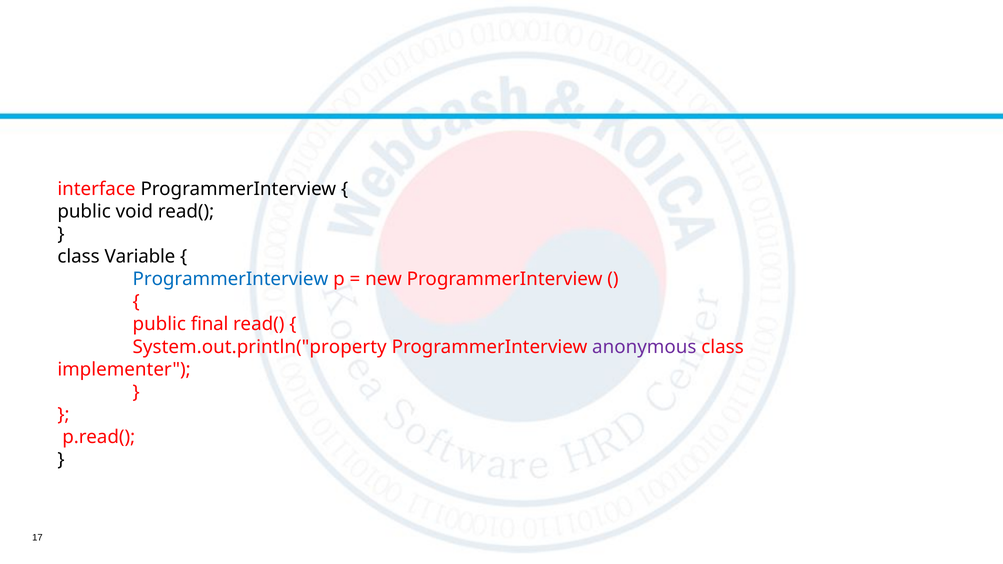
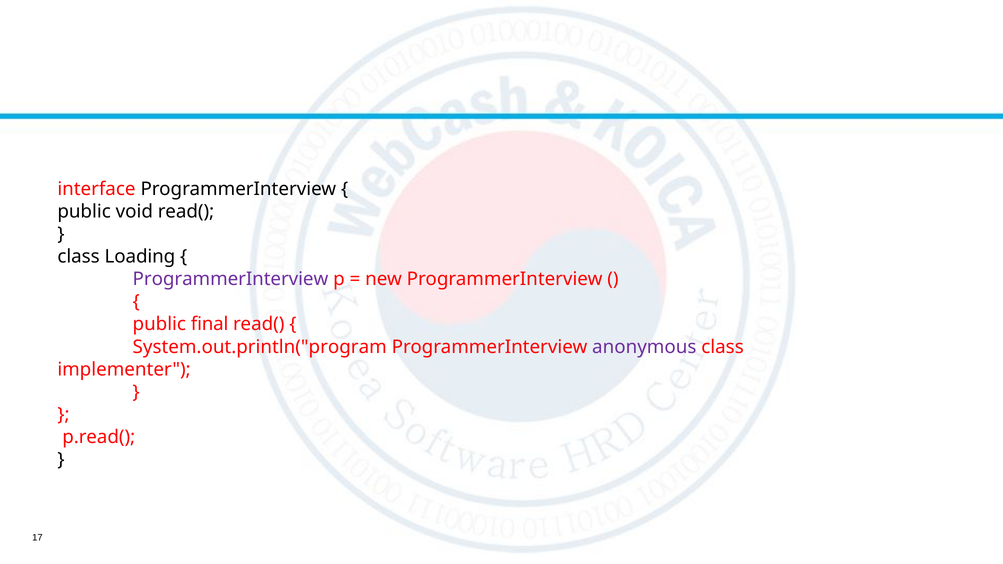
Variable: Variable -> Loading (140, 257)
ProgrammerInterview colour: blue -> purple (230, 279)
System.out.println("property: System.out.println("property -> System.out.println("program (260, 347)
